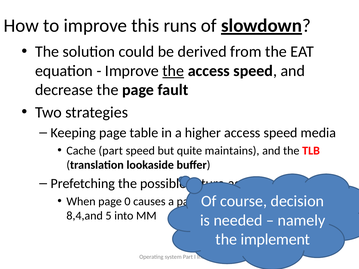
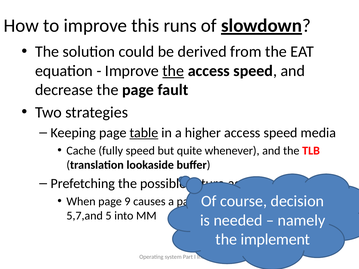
table underline: none -> present (144, 133)
Cache part: part -> fully (111, 151)
maintains: maintains -> whenever (232, 151)
0: 0 -> 9 (127, 201)
8,4,and: 8,4,and -> 5,7,and (85, 216)
